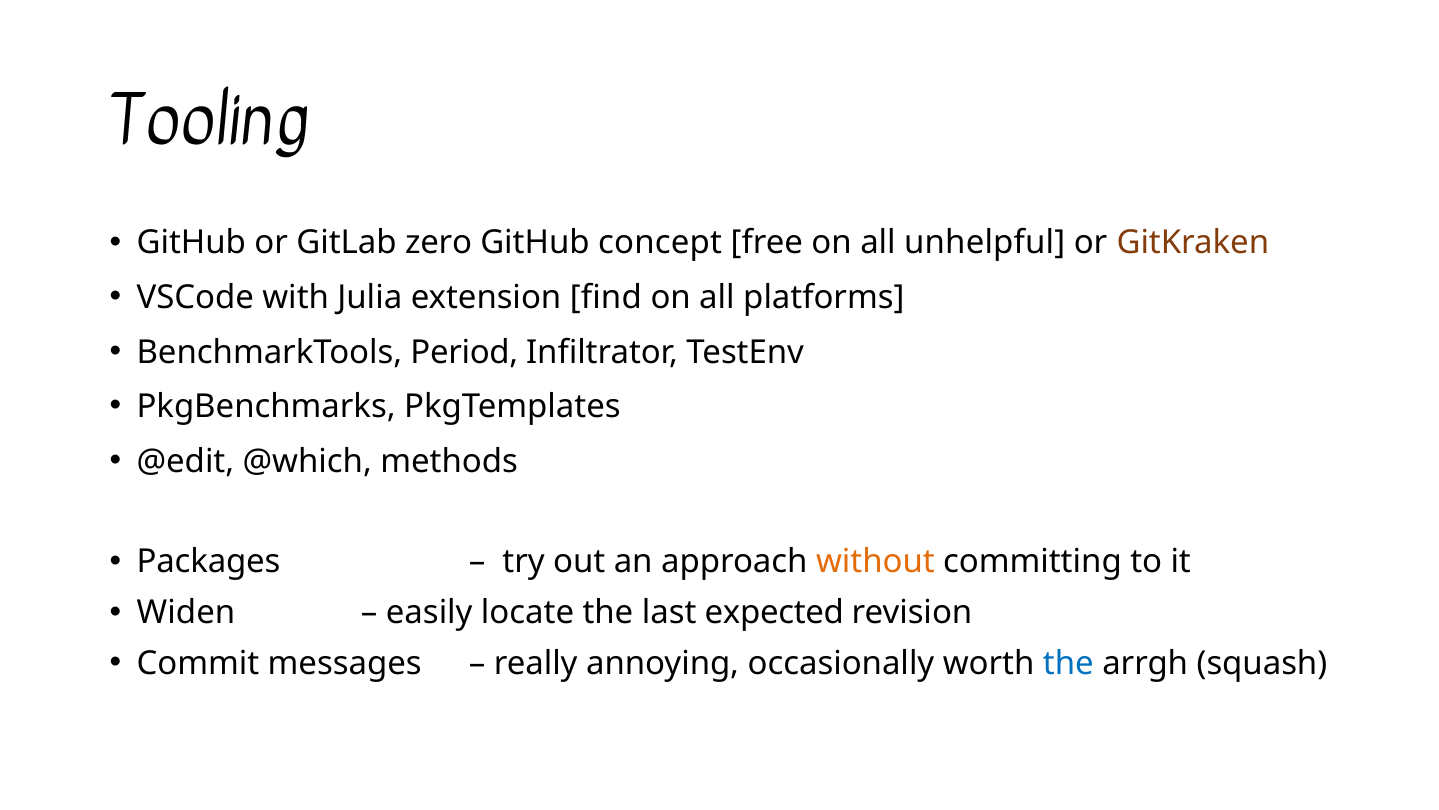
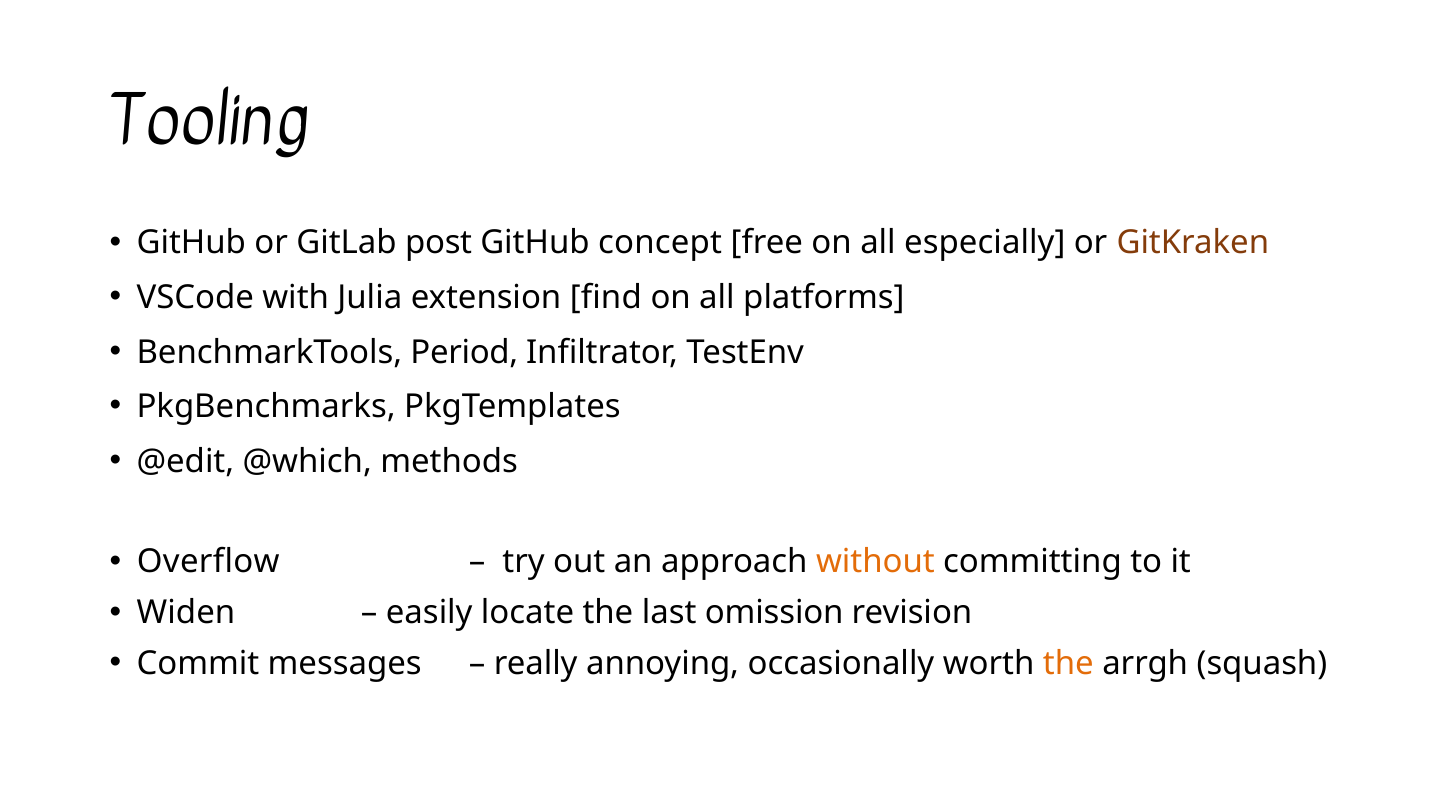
zero: zero -> post (439, 243)
unhelpful: unhelpful -> especially (985, 243)
Packages: Packages -> Overflow (208, 562)
expected: expected -> omission (774, 612)
the colour: blue -> orange (1068, 663)
